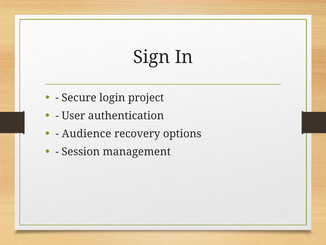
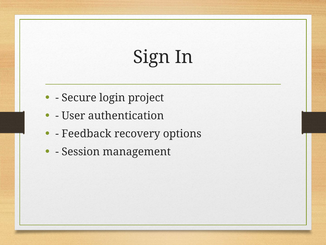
Audience: Audience -> Feedback (86, 134)
